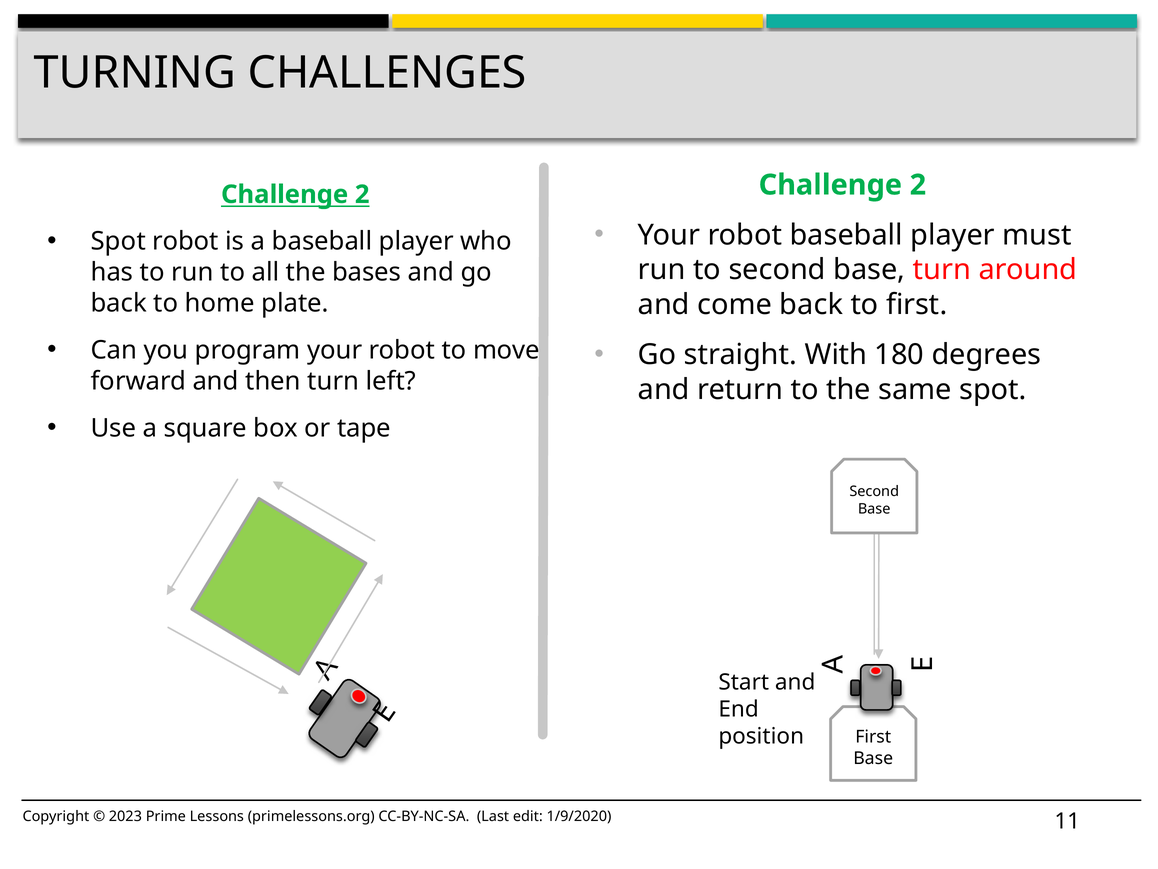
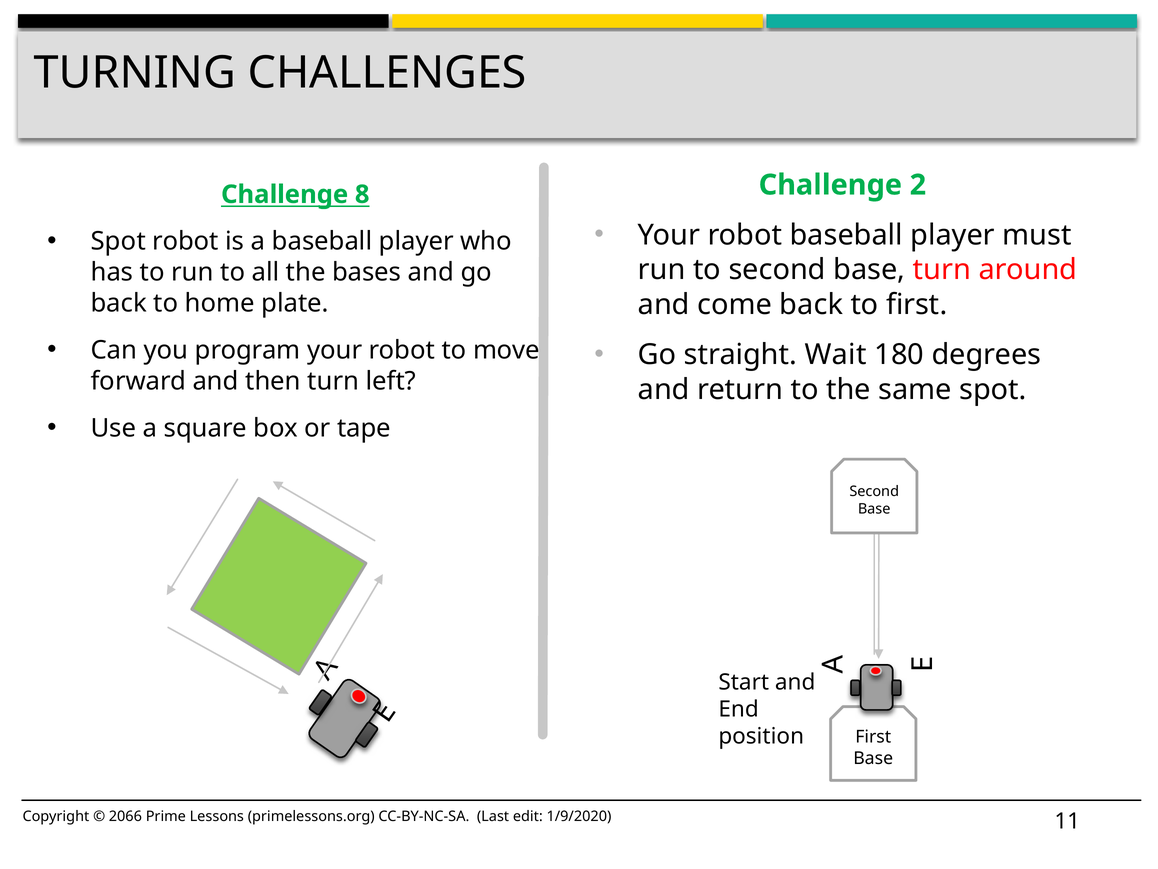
2: 2 -> 8 (362, 194)
With: With -> Wait (836, 355)
2023: 2023 -> 2066 (125, 816)
